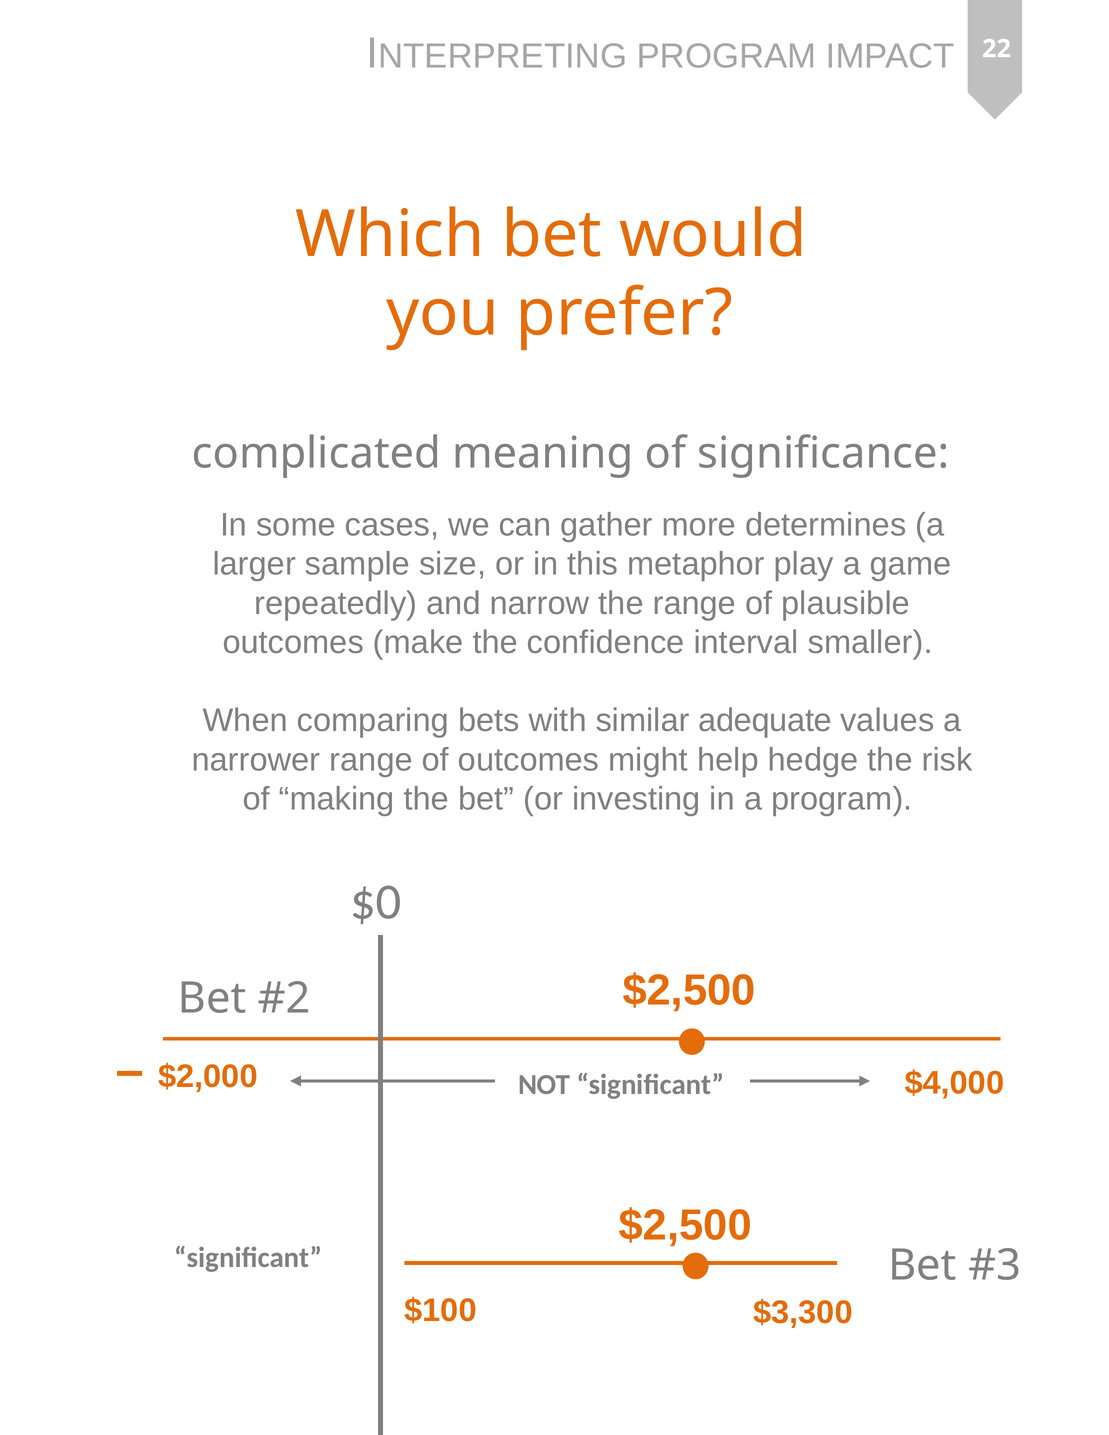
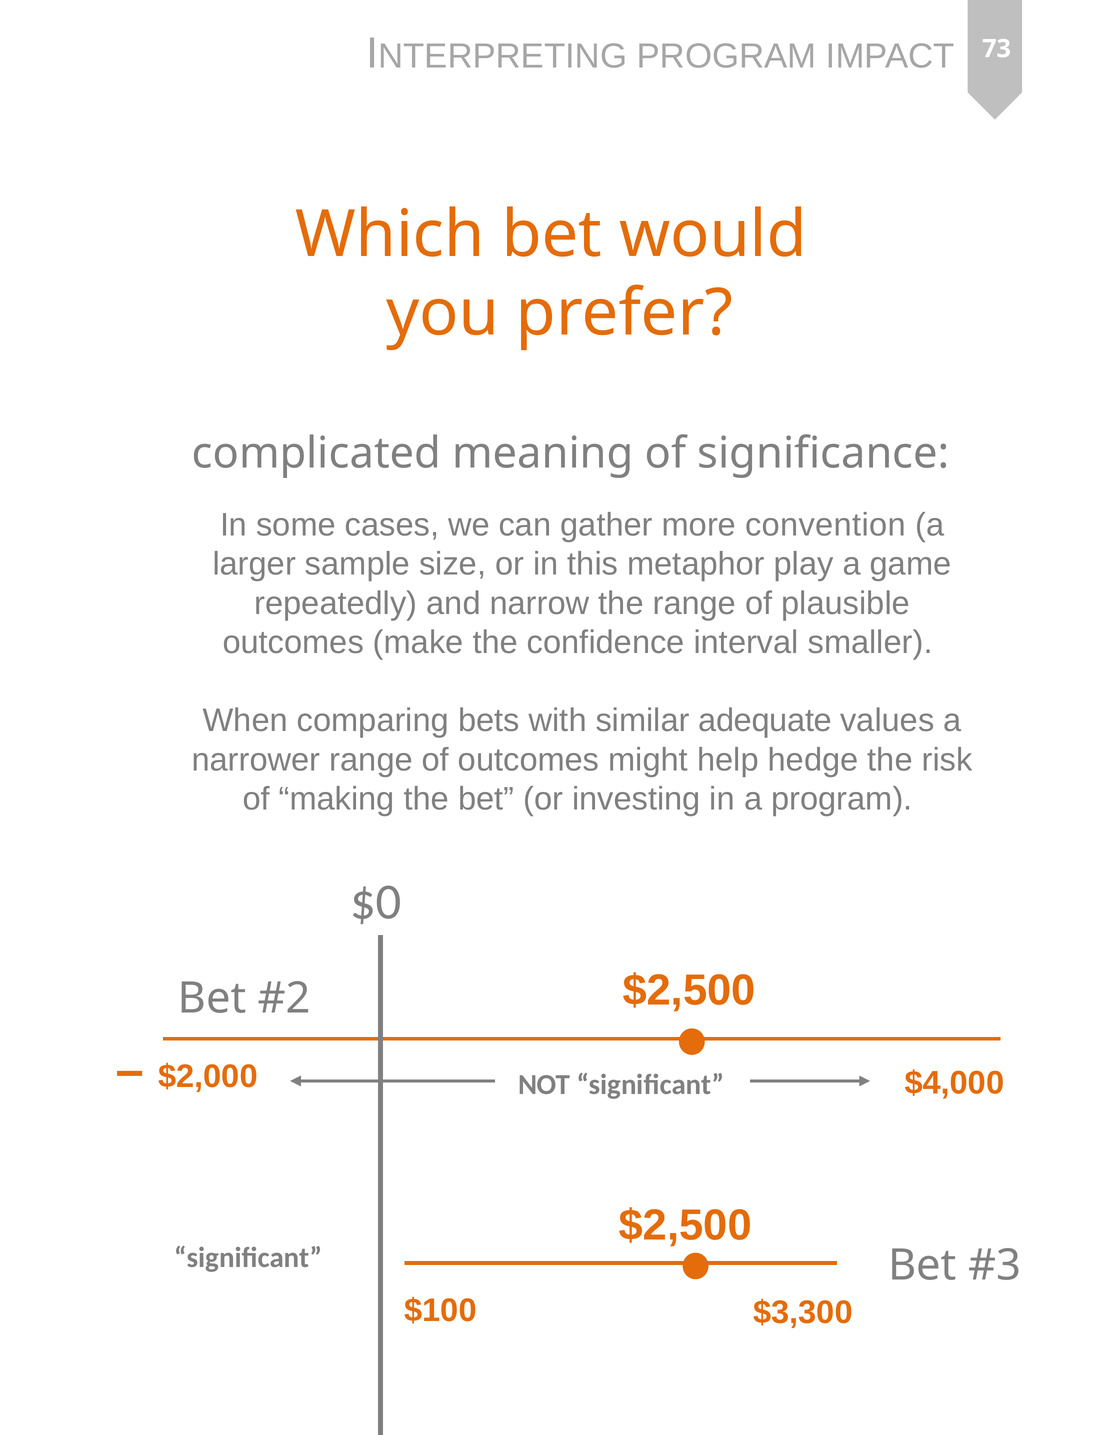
22: 22 -> 73 (997, 49)
determines: determines -> convention (826, 525)
